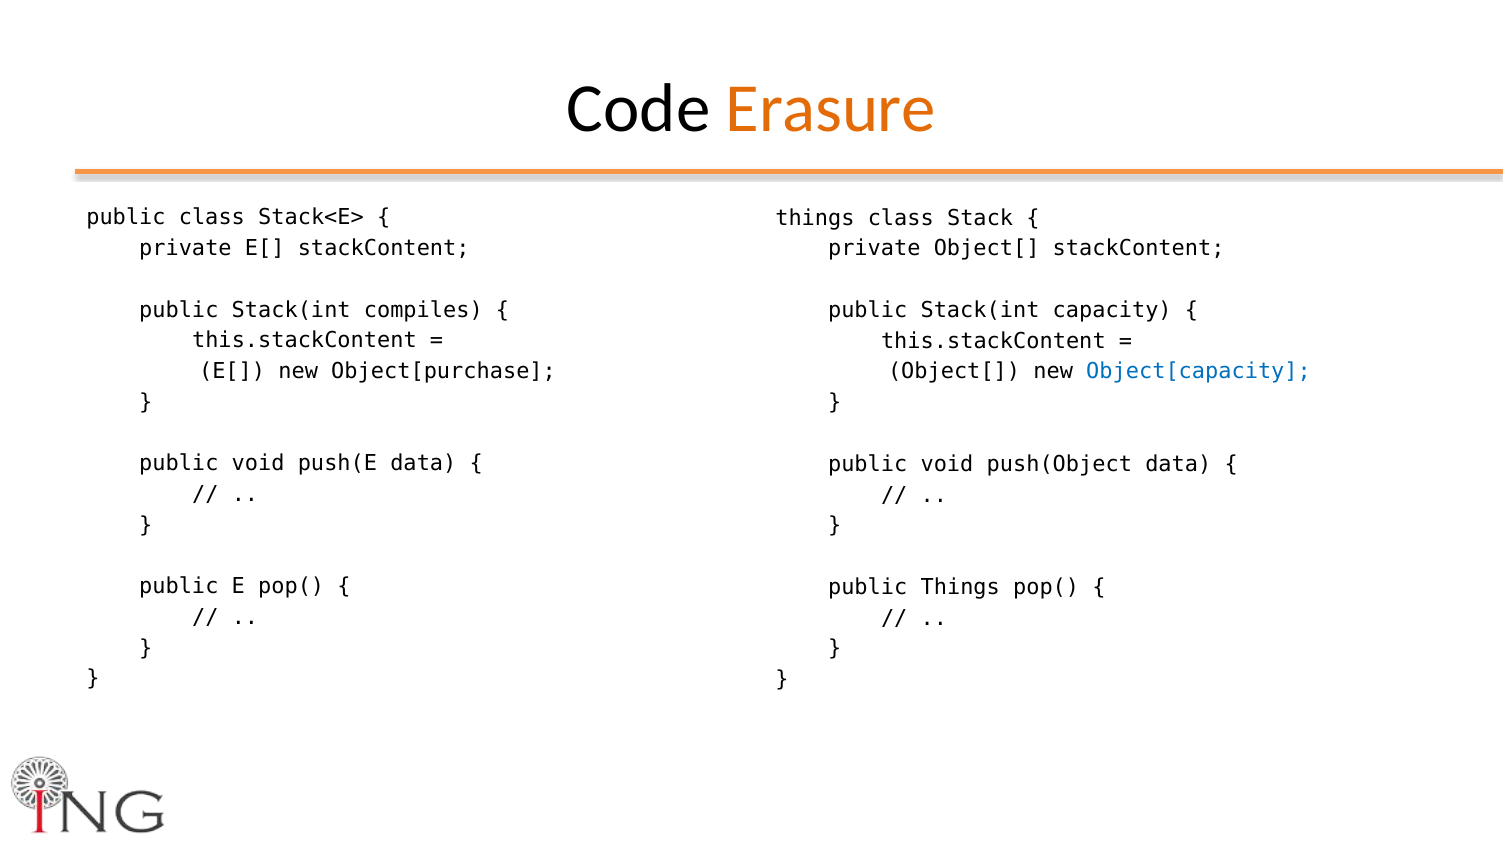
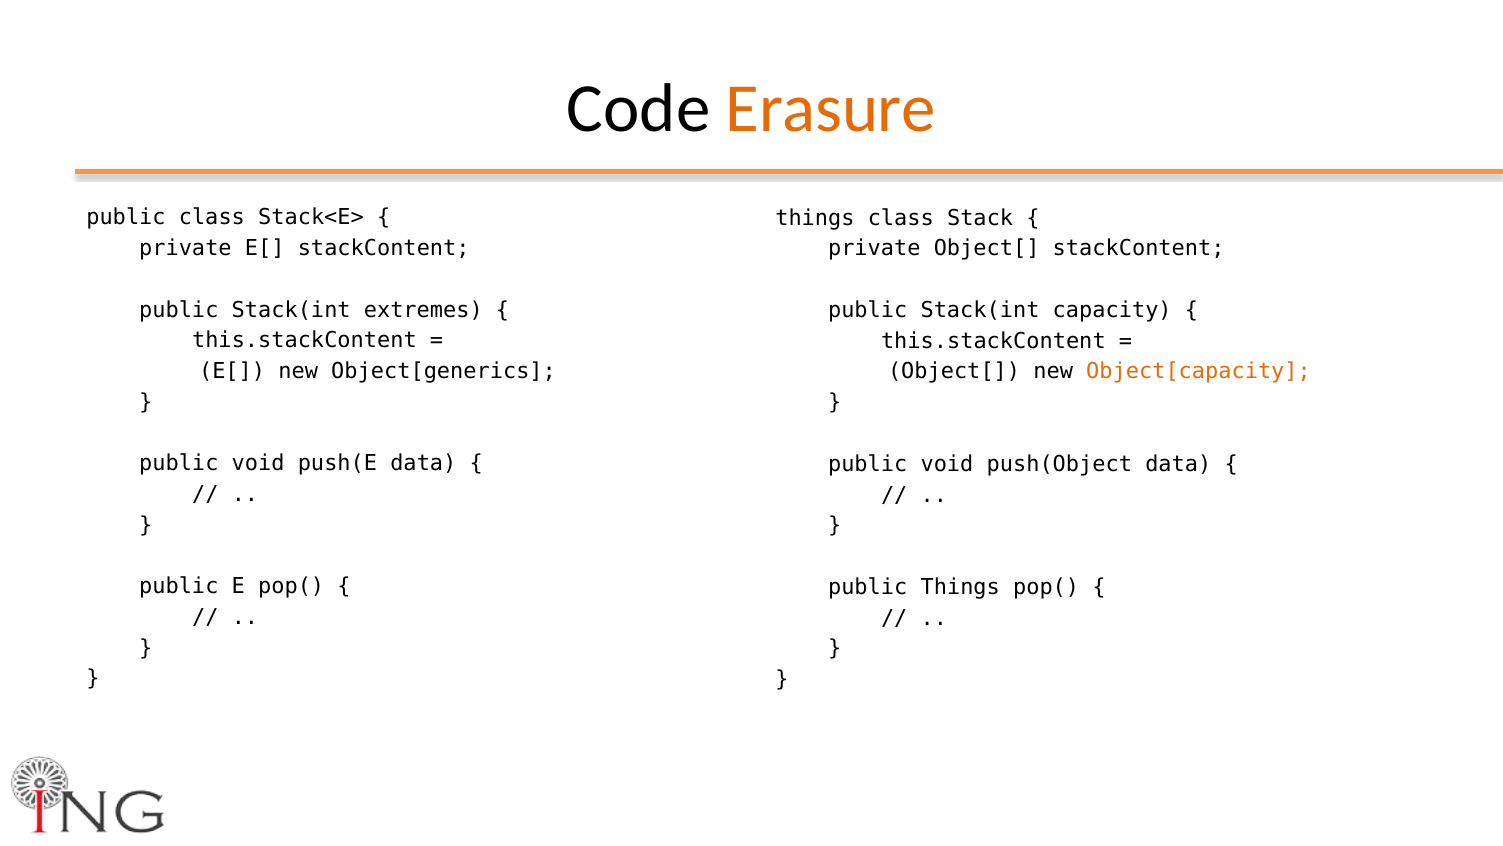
compiles: compiles -> extremes (423, 310)
Object[purchase: Object[purchase -> Object[generics (444, 371)
Object[capacity colour: blue -> orange (1199, 371)
